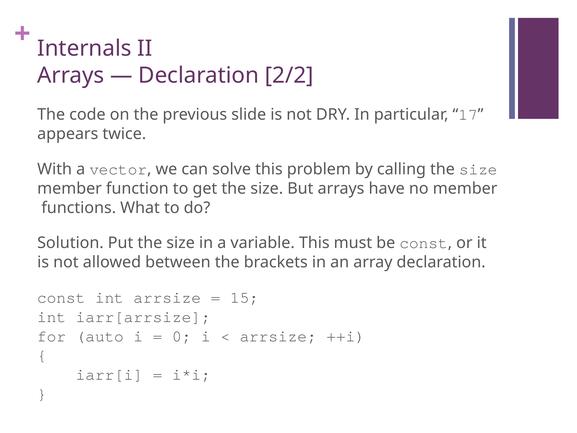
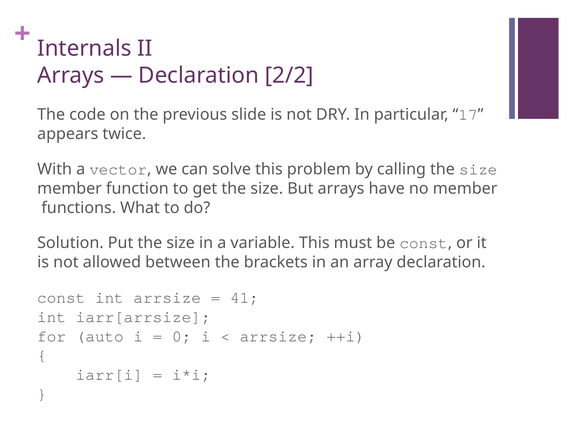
15: 15 -> 41 (245, 297)
